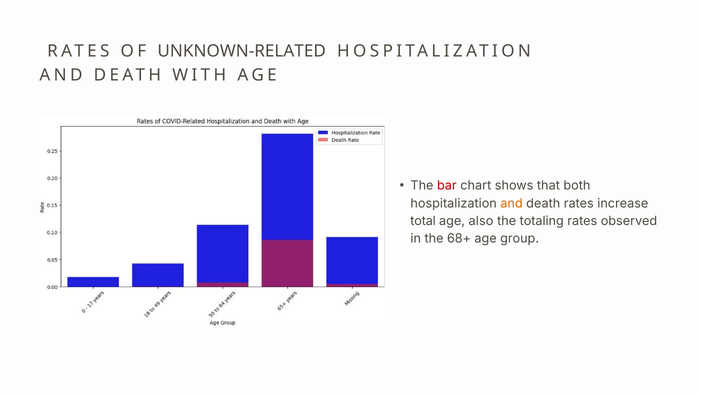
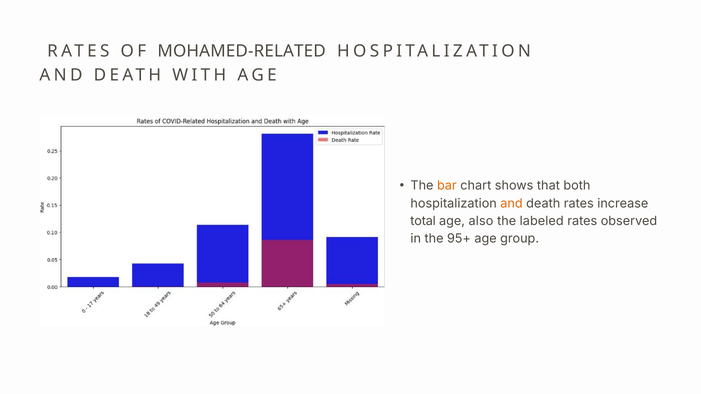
UNKNOWN-RELATED: UNKNOWN-RELATED -> MOHAMED-RELATED (242, 51)
bar colour: red -> orange (447, 186)
totaling: totaling -> labeled (542, 221)
68+: 68+ -> 95+ (459, 239)
